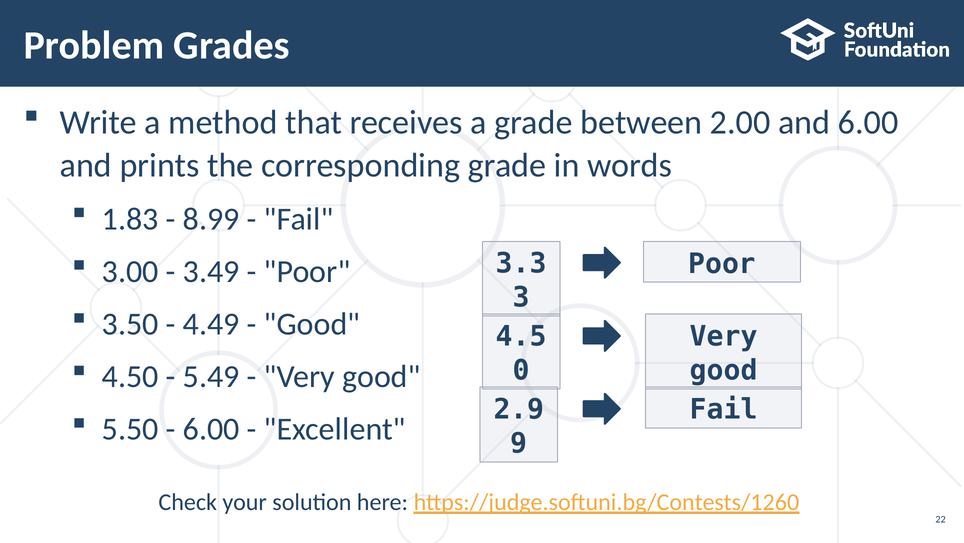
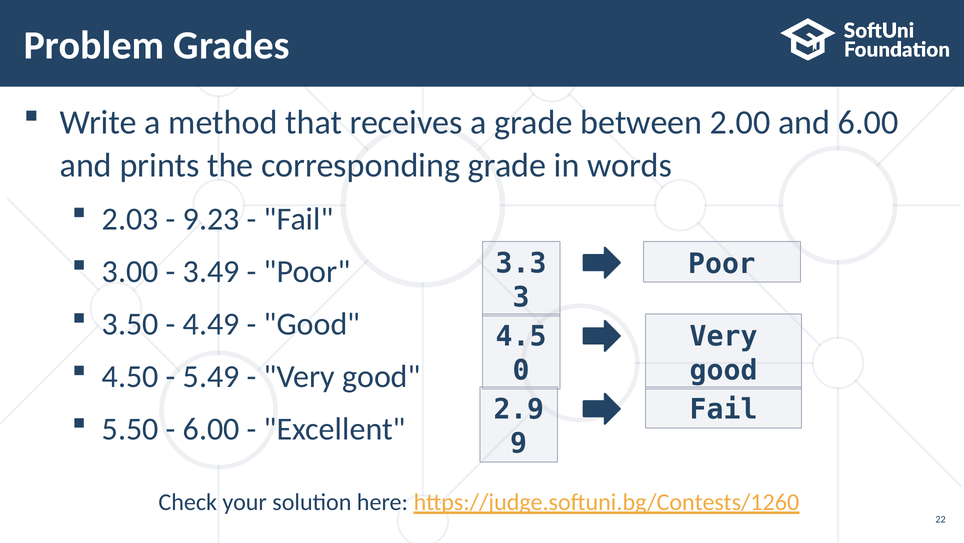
1.83: 1.83 -> 2.03 (130, 219)
8.99: 8.99 -> 9.23 (211, 219)
